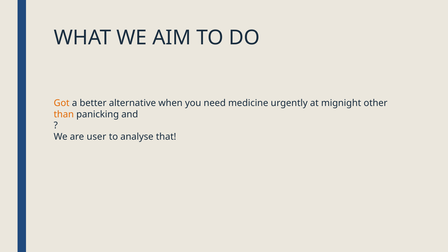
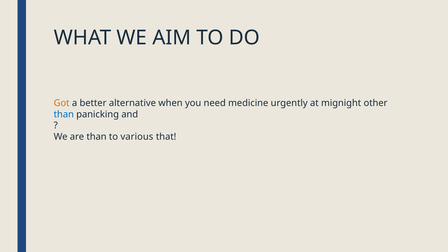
than colour: orange -> blue (64, 114)
are user: user -> than (97, 137)
analyse: analyse -> various (137, 137)
